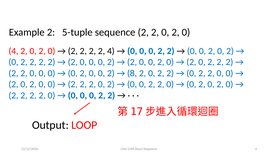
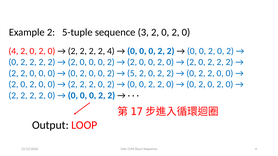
sequence 2: 2 -> 3 (143, 32)
8: 8 -> 5 (132, 73)
